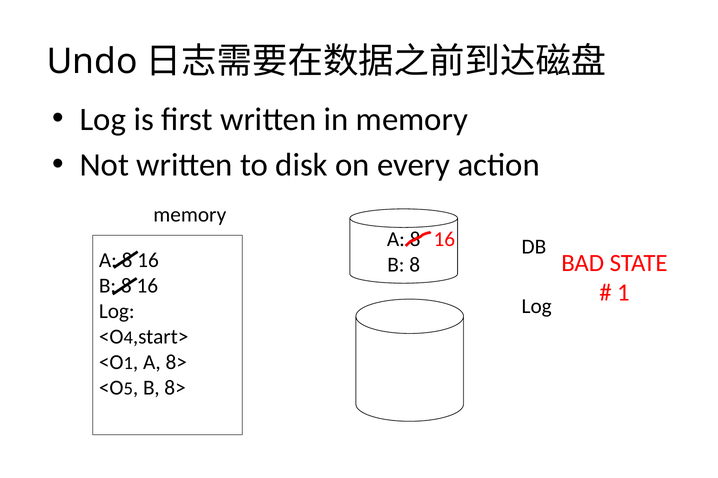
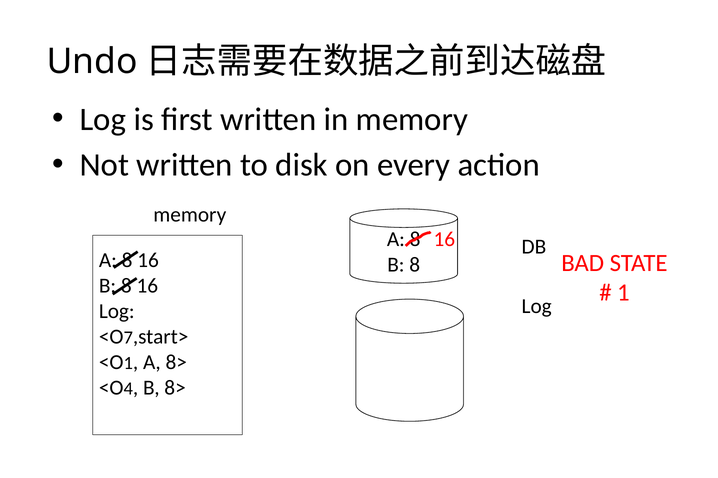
4: 4 -> 7 (128, 338)
5: 5 -> 4 (128, 389)
